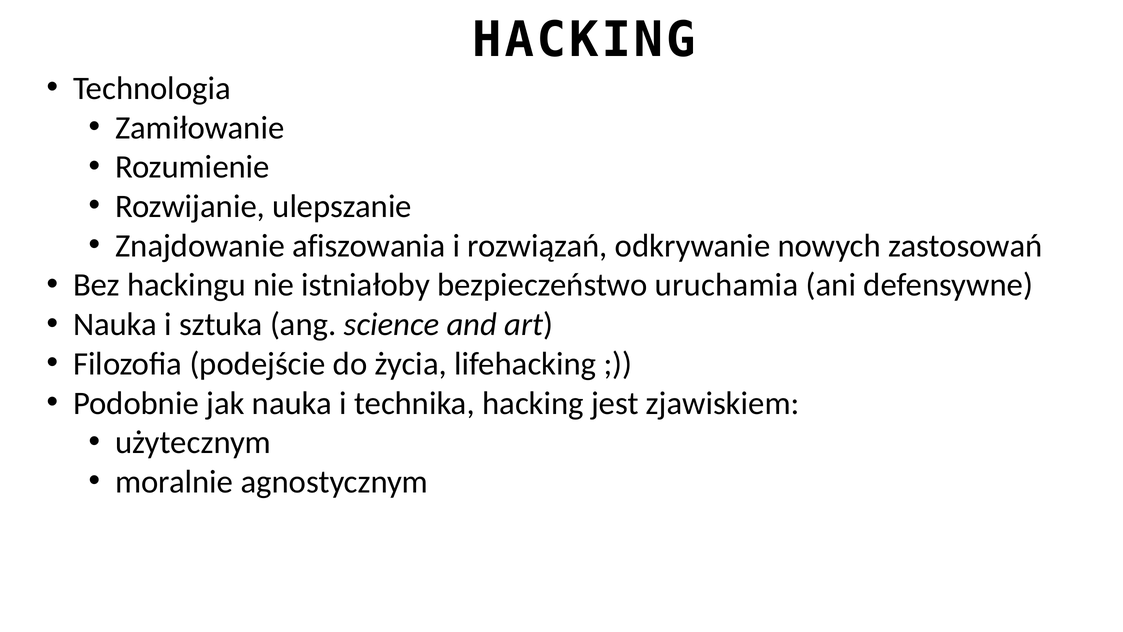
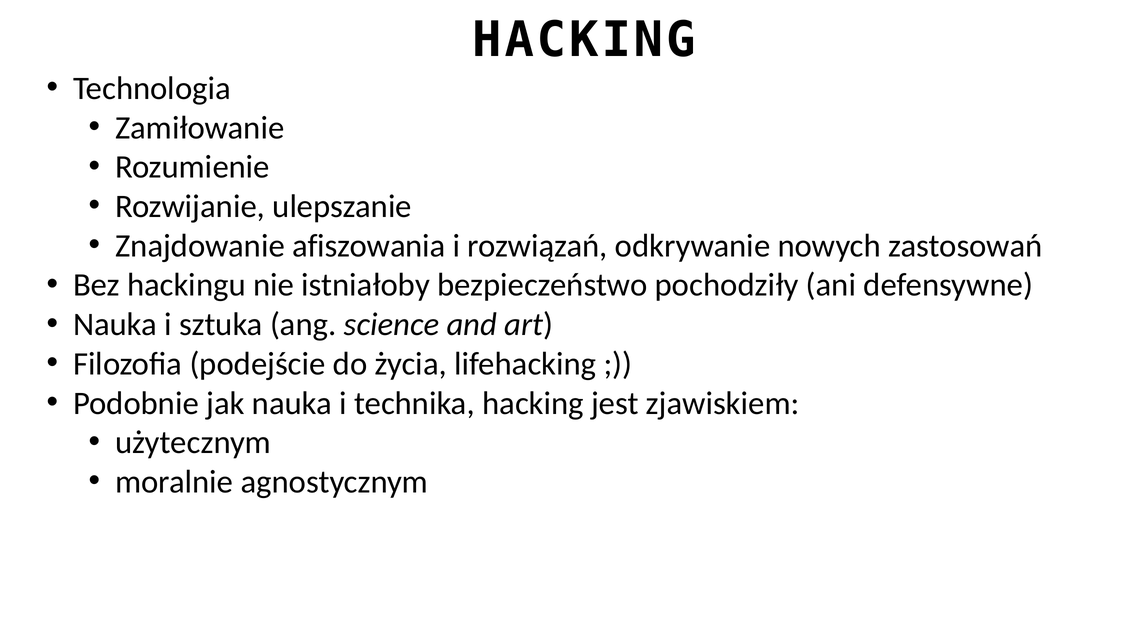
uruchamia: uruchamia -> pochodziły (727, 285)
